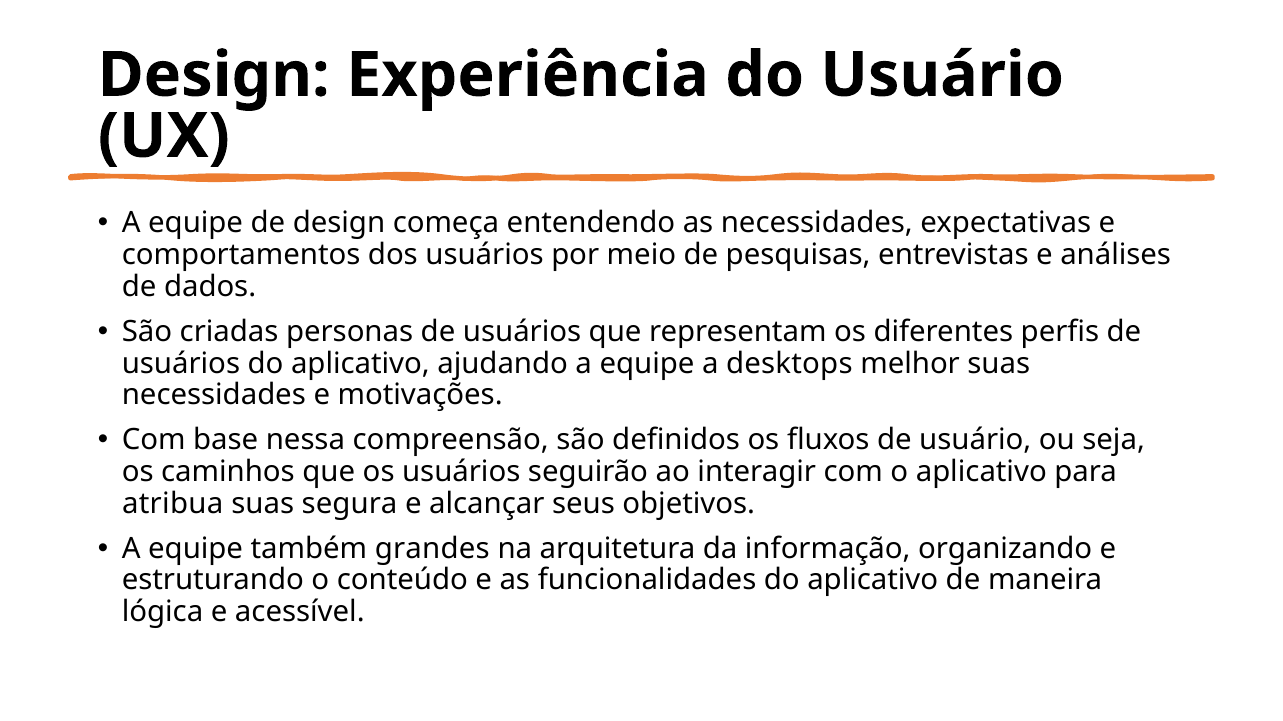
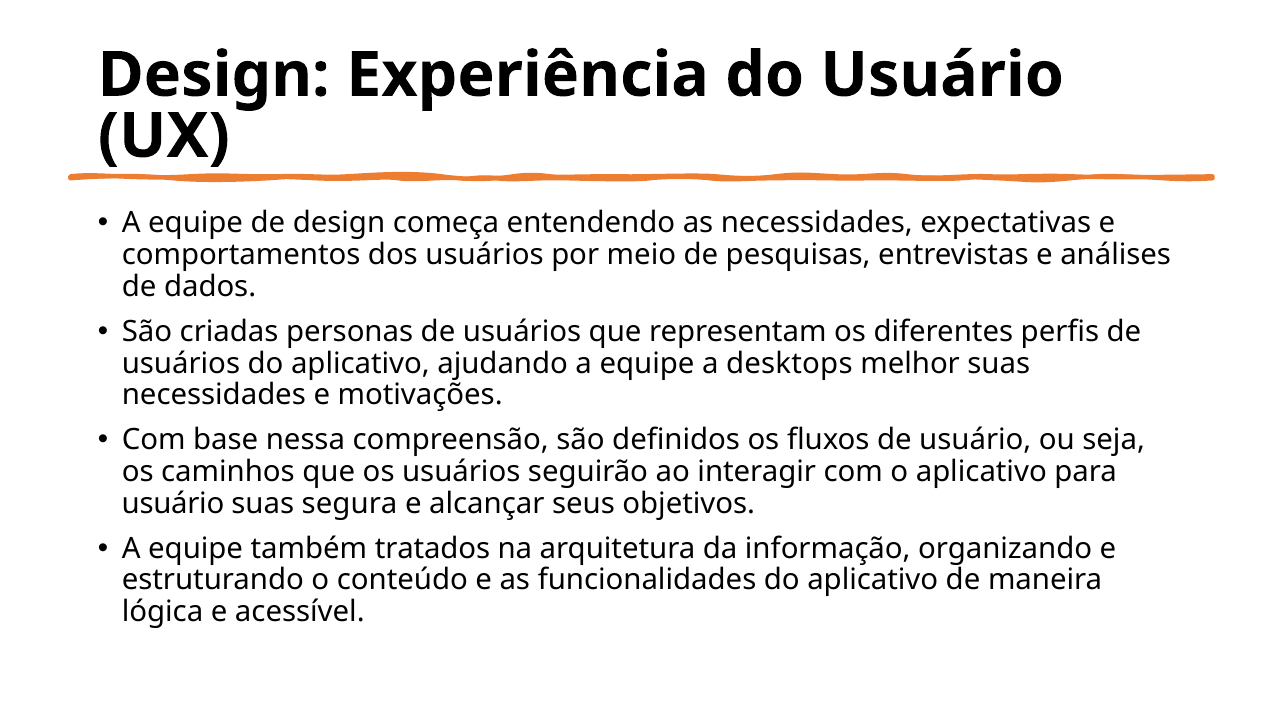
atribua: atribua -> usuário (173, 504)
grandes: grandes -> tratados (432, 549)
